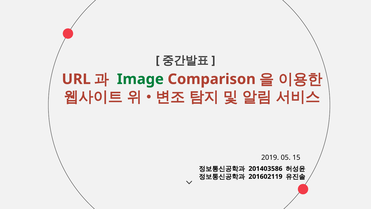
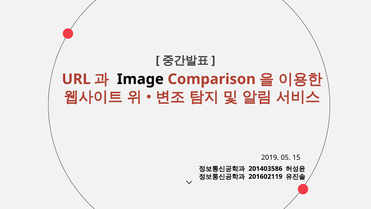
Image colour: green -> black (140, 79)
